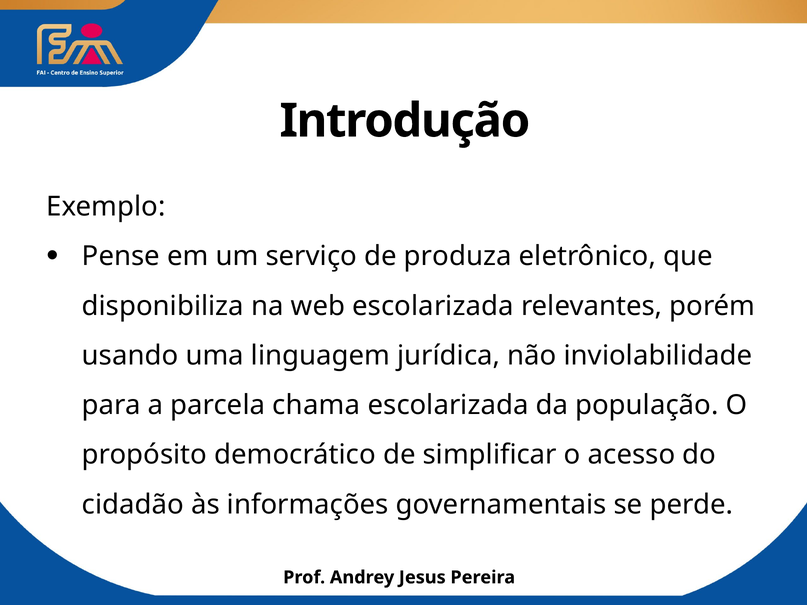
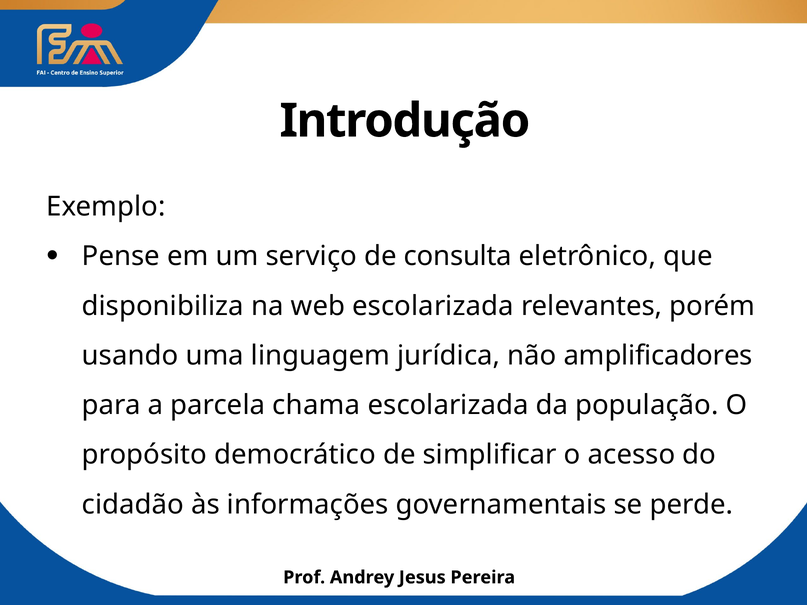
produza: produza -> consulta (458, 256)
inviolabilidade: inviolabilidade -> amplificadores (658, 356)
